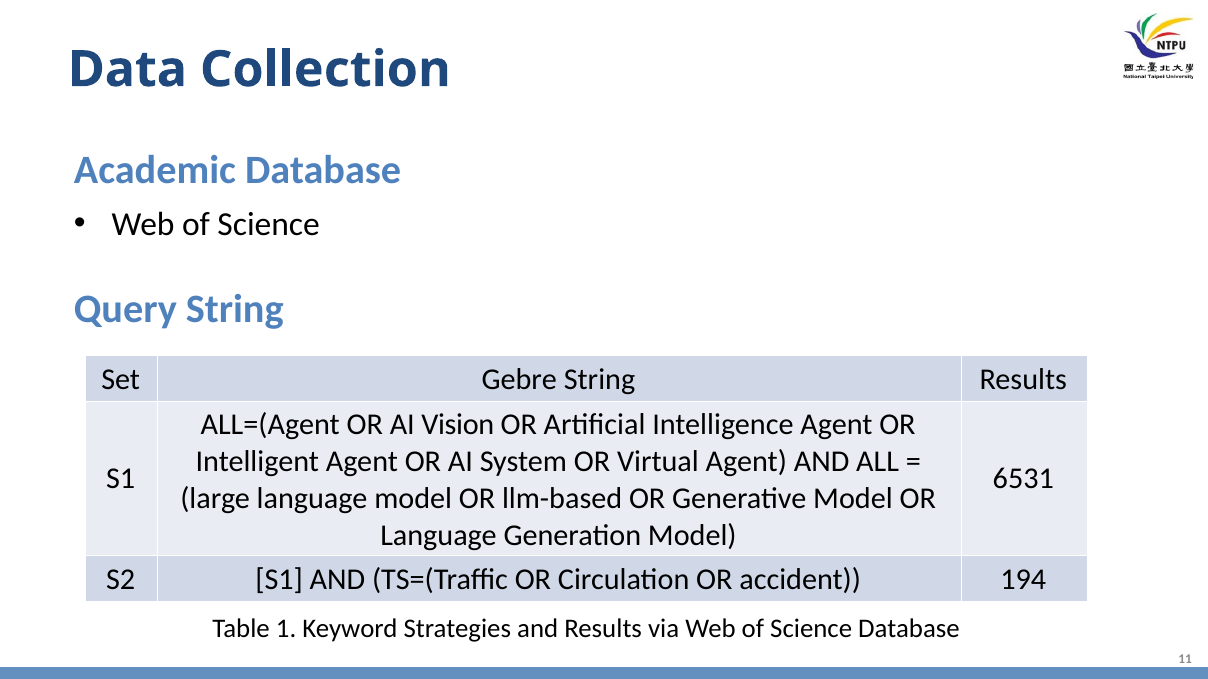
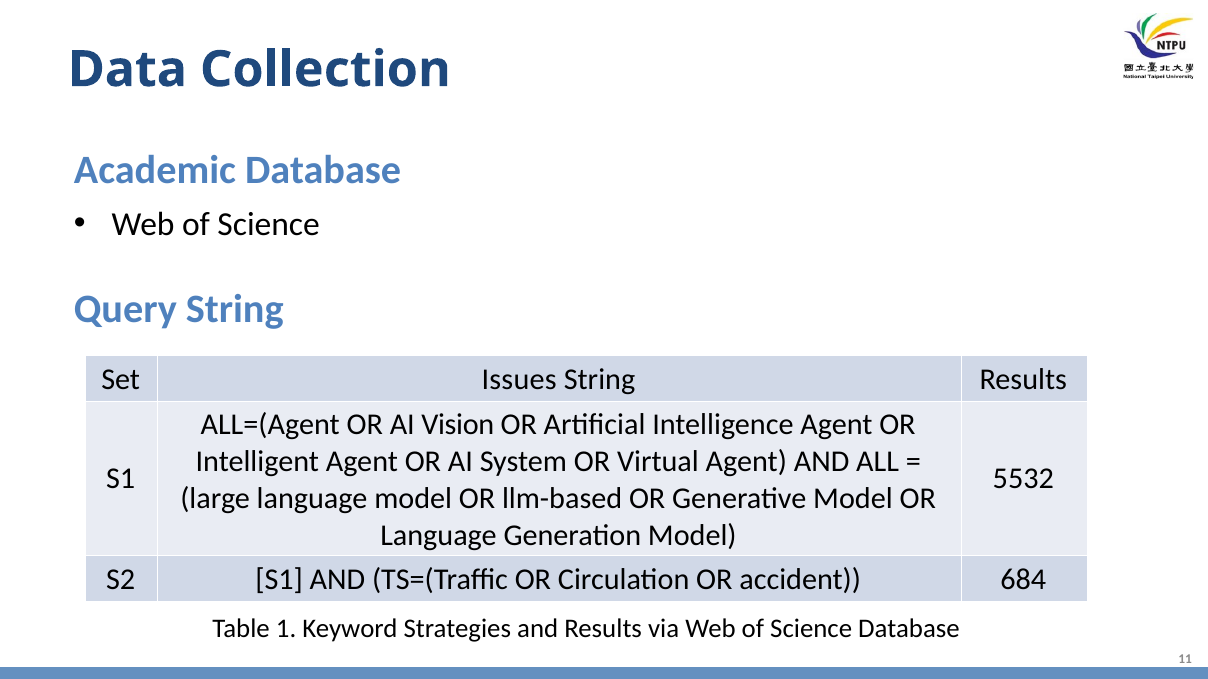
Gebre: Gebre -> Issues (519, 379)
6531: 6531 -> 5532 (1023, 479)
194: 194 -> 684 (1023, 580)
